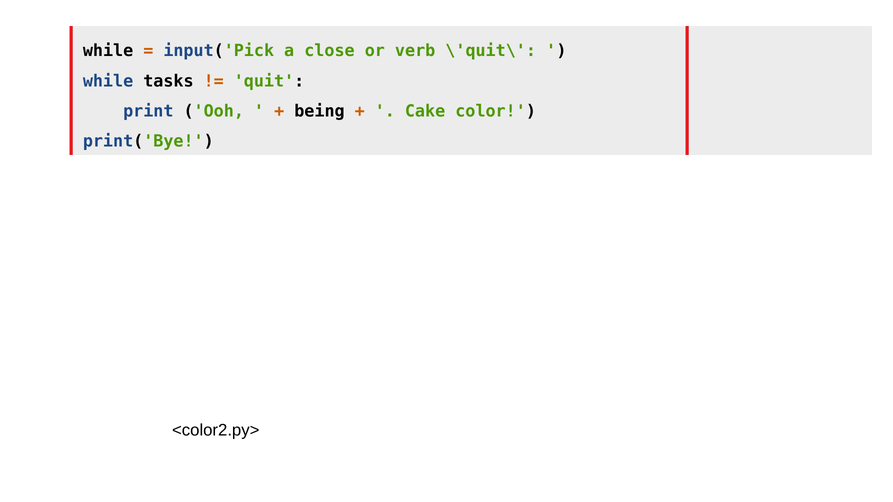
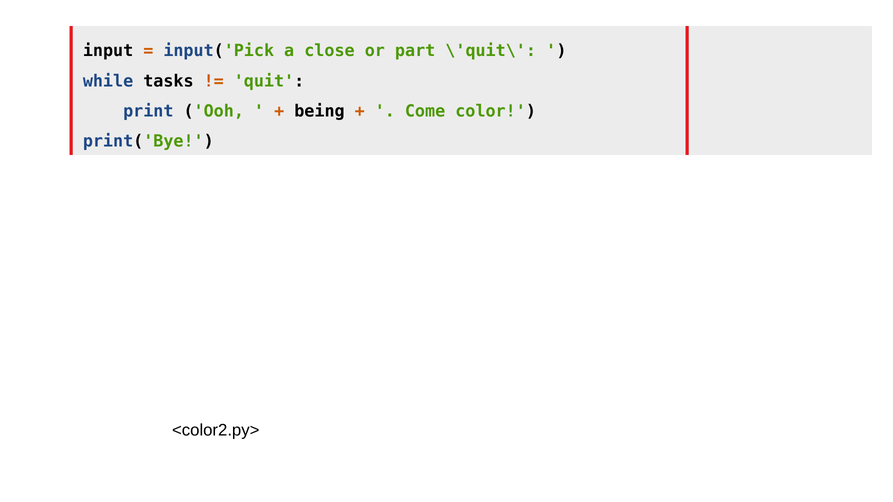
while: while -> input (108, 51)
verb: verb -> part (415, 51)
Cake: Cake -> Come (425, 111)
